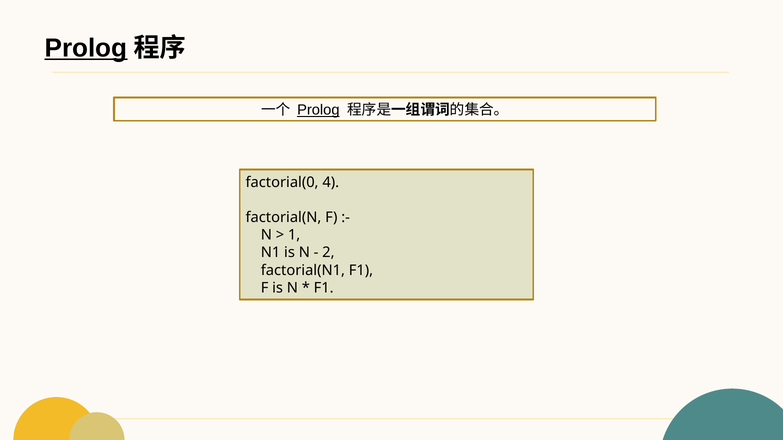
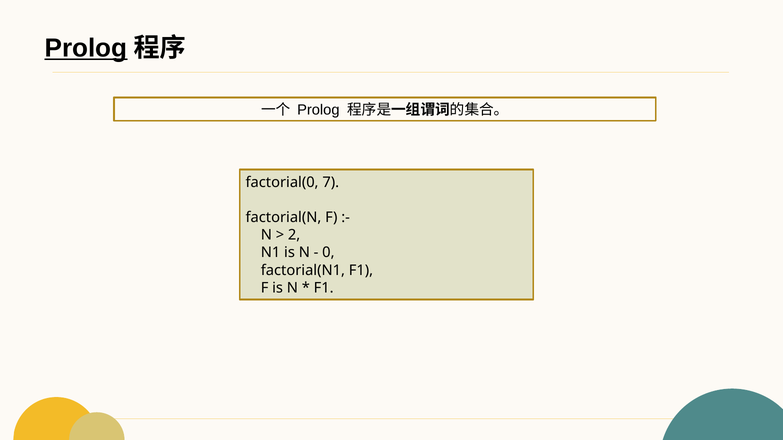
Prolog underline: present -> none (318, 110)
4: 4 -> 7 (331, 182)
1: 1 -> 2 (294, 235)
2: 2 -> 0 (328, 253)
